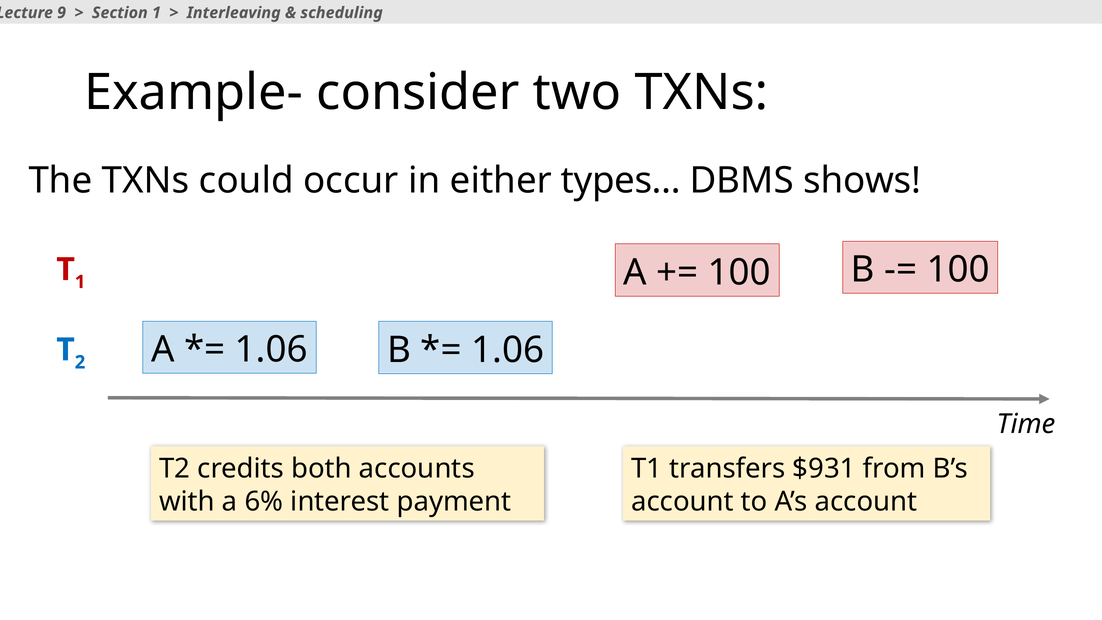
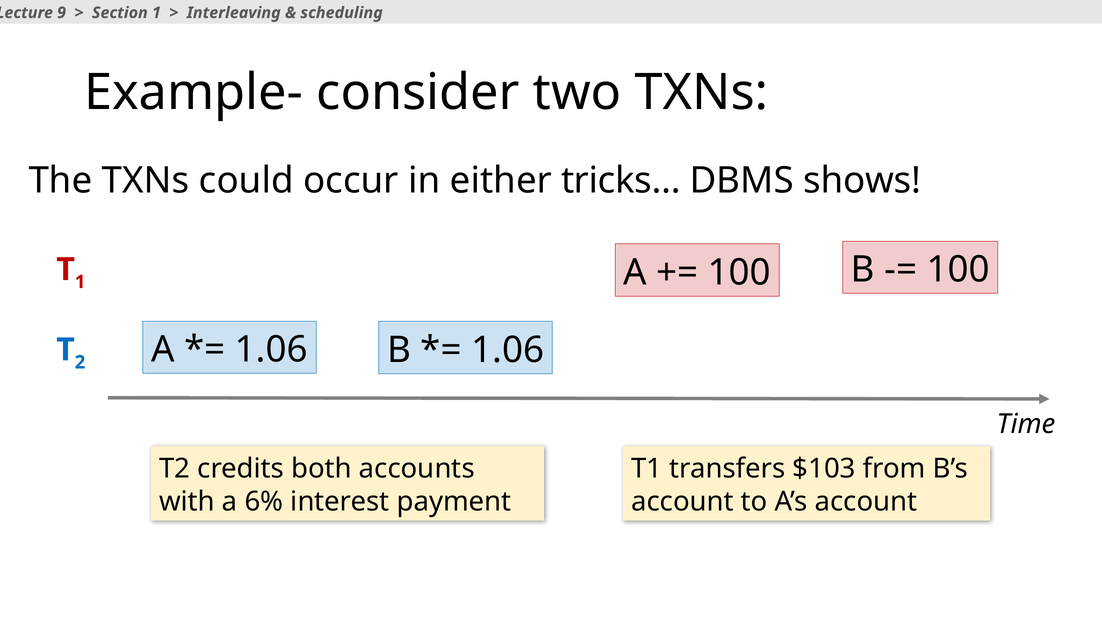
types…: types… -> tricks… (621, 181)
$931: $931 -> $103 (824, 469)
